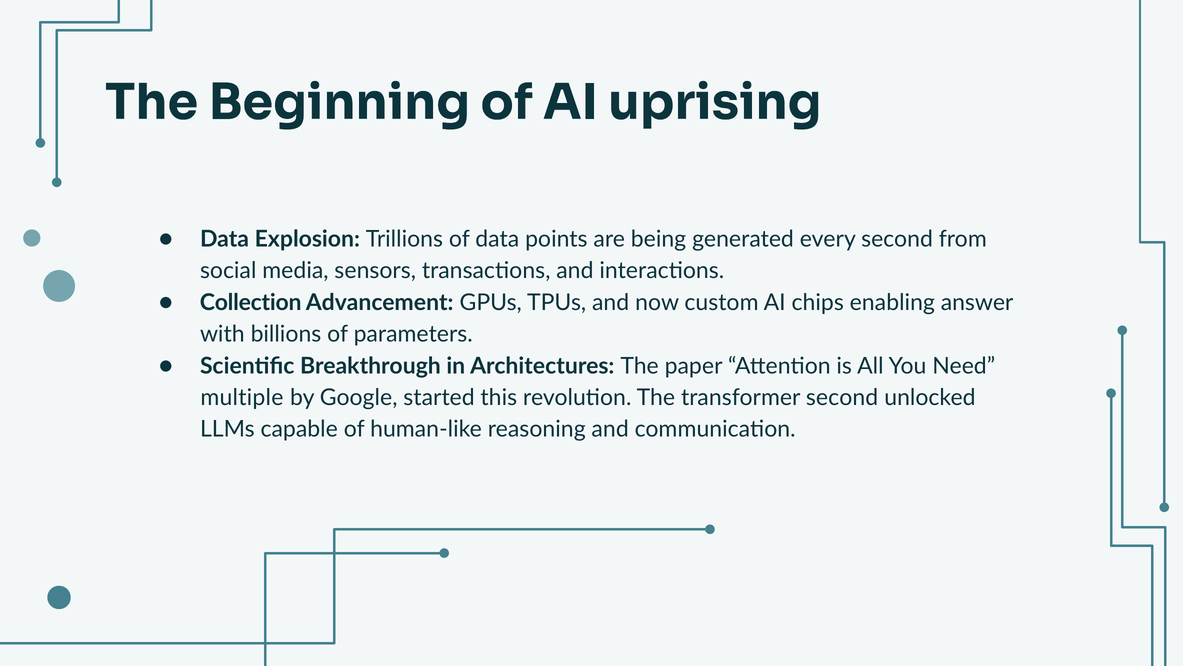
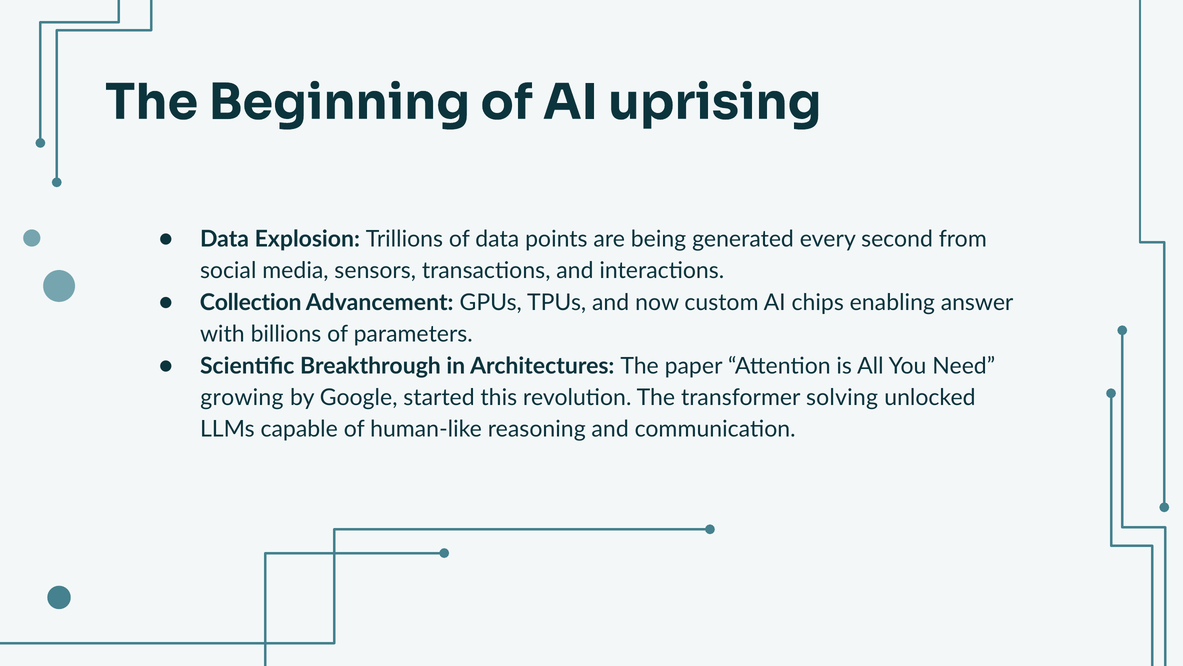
multiple: multiple -> growing (242, 397)
transformer second: second -> solving (842, 397)
